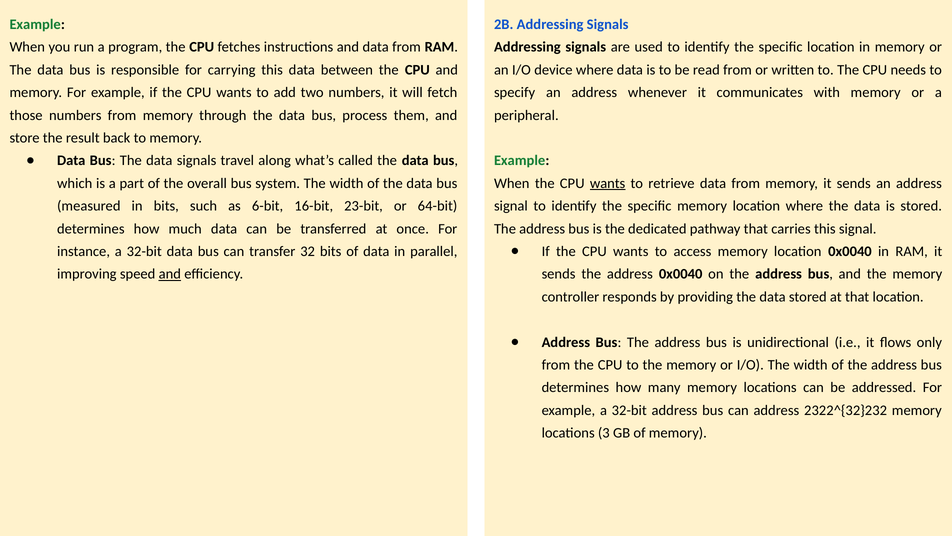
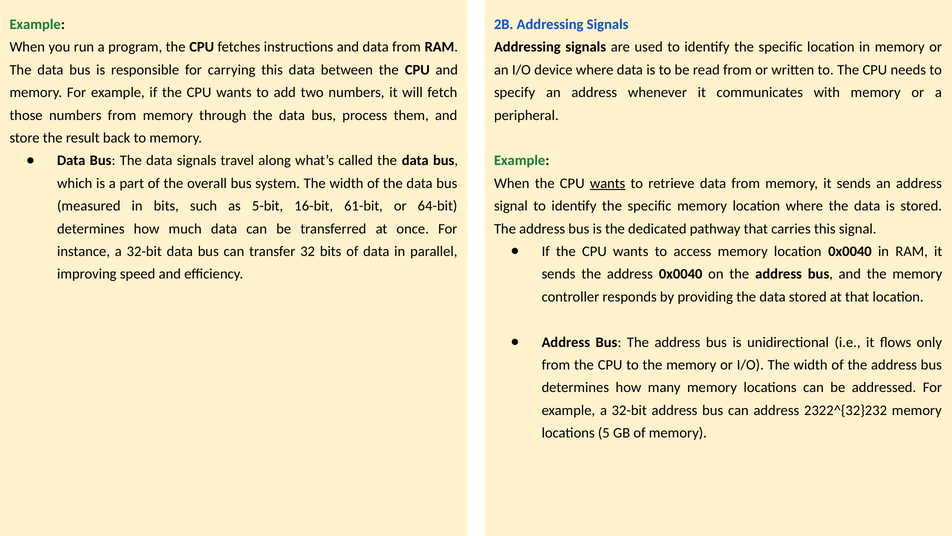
6-bit: 6-bit -> 5-bit (268, 206)
23-bit: 23-bit -> 61-bit (364, 206)
and underline: present -> none (170, 274)
3: 3 -> 5 (604, 433)
